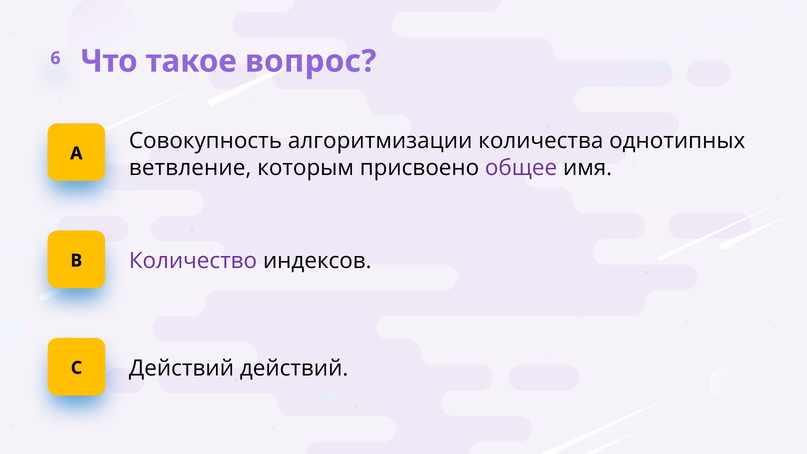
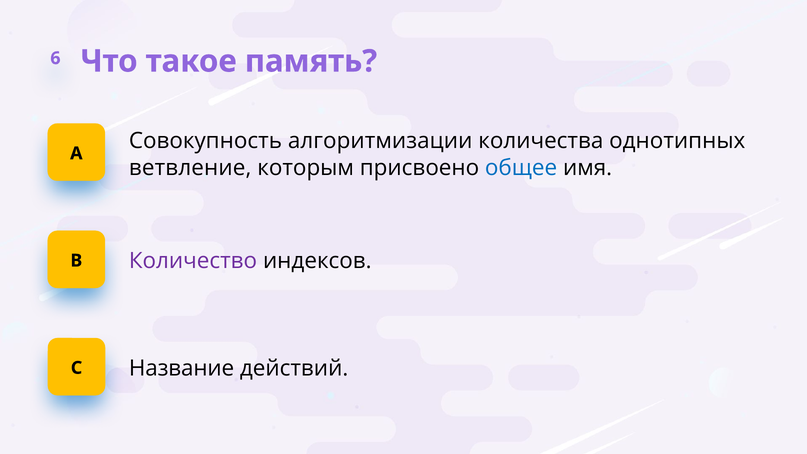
вопрос: вопрос -> память (311, 61)
общее colour: purple -> blue (521, 168)
Действий: Действий -> Название (182, 368)
